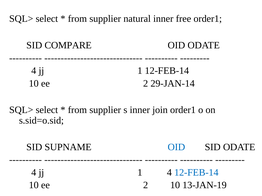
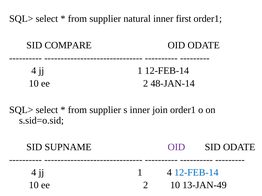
free: free -> first (184, 19)
29-JAN-14: 29-JAN-14 -> 48-JAN-14 (173, 84)
OID colour: blue -> purple (176, 147)
13-JAN-19: 13-JAN-19 -> 13-JAN-49 (205, 186)
